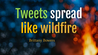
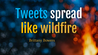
Tweets colour: light green -> light blue (32, 14)
